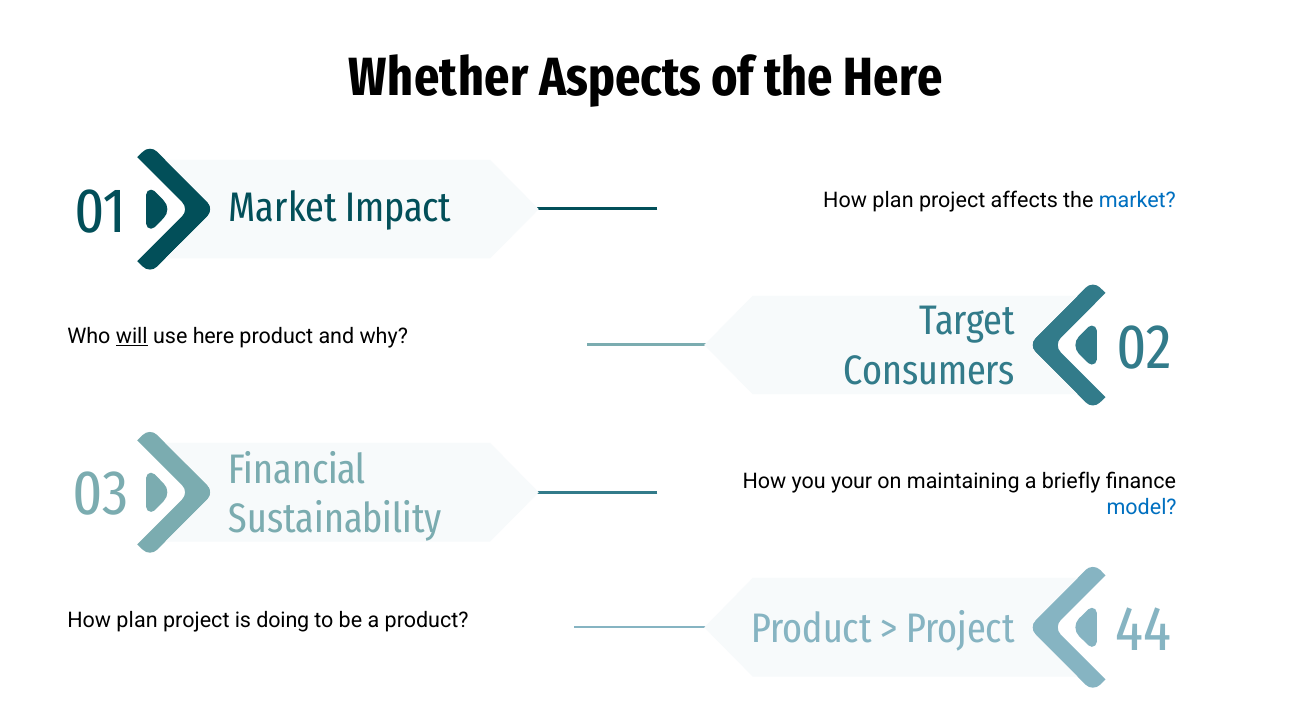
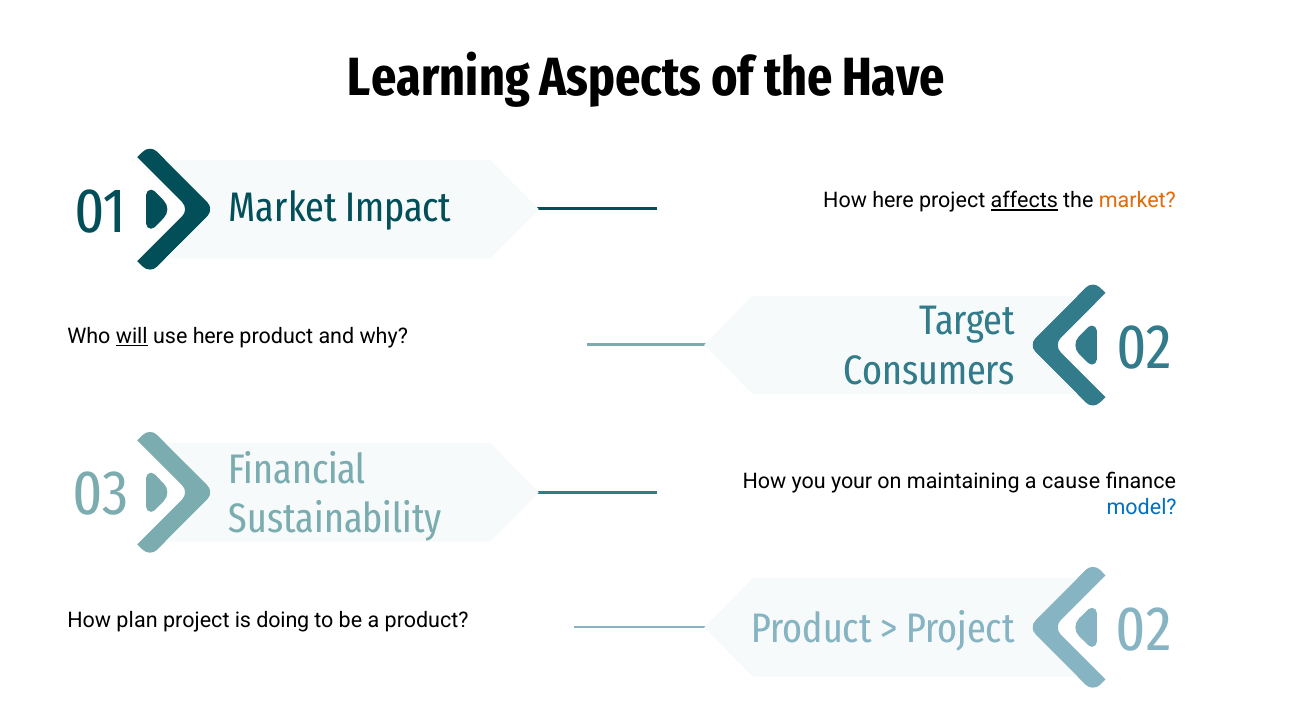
Whether: Whether -> Learning (439, 78)
the Here: Here -> Have (894, 78)
01 How plan: plan -> here (893, 201)
affects underline: none -> present (1024, 201)
market colour: blue -> orange (1137, 201)
briefly: briefly -> cause (1071, 481)
Project 44: 44 -> 02 (1143, 630)
